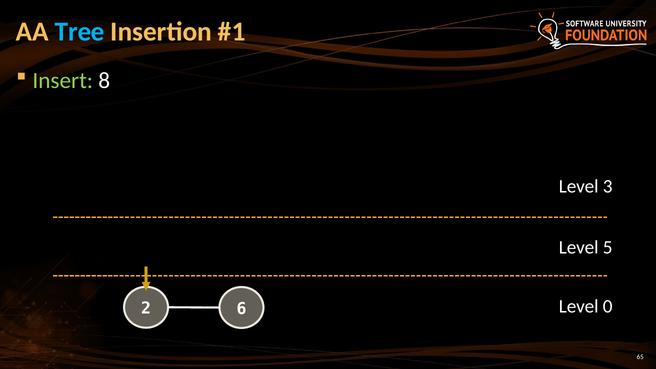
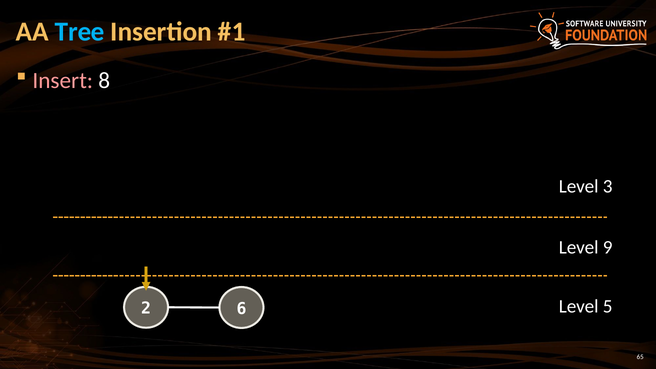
Insert colour: light green -> pink (63, 81)
5: 5 -> 9 (608, 248)
0: 0 -> 5 (608, 306)
